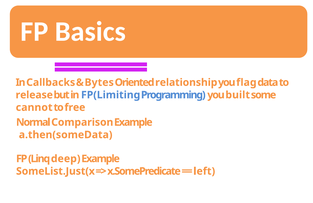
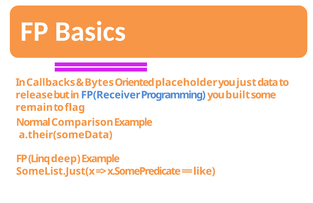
relationship: relationship -> placeholder (186, 83)
flag: flag -> just (246, 83)
FP(Limiting: FP(Limiting -> FP(Receiver (111, 95)
cannot: cannot -> remain (34, 108)
free: free -> flag (75, 108)
a.then(someData: a.then(someData -> a.their(someData (66, 135)
left: left -> like (204, 172)
